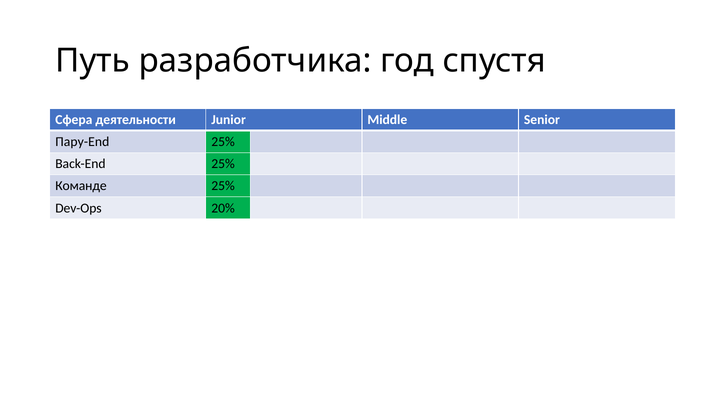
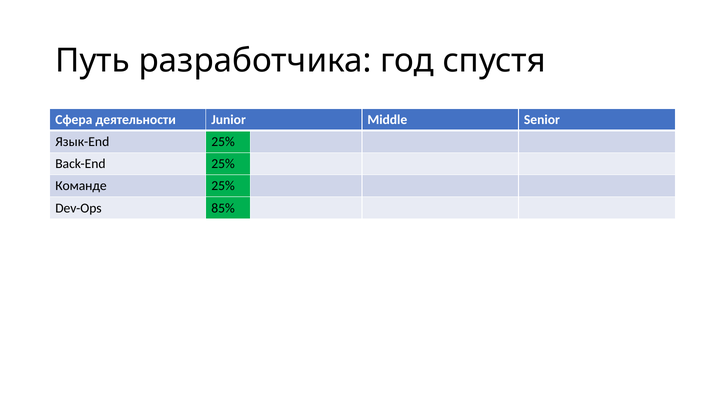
Пару-End: Пару-End -> Язык-End (82, 142)
20%: 20% -> 85% (223, 208)
